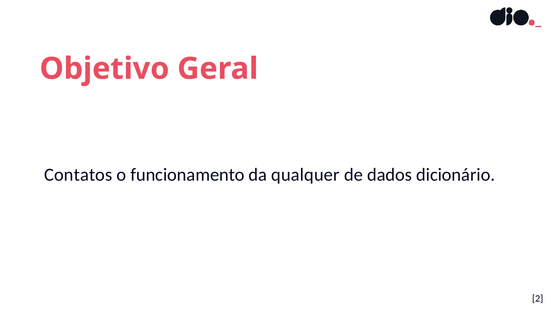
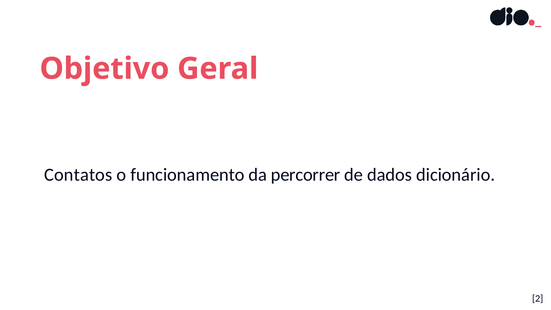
qualquer: qualquer -> percorrer (306, 175)
